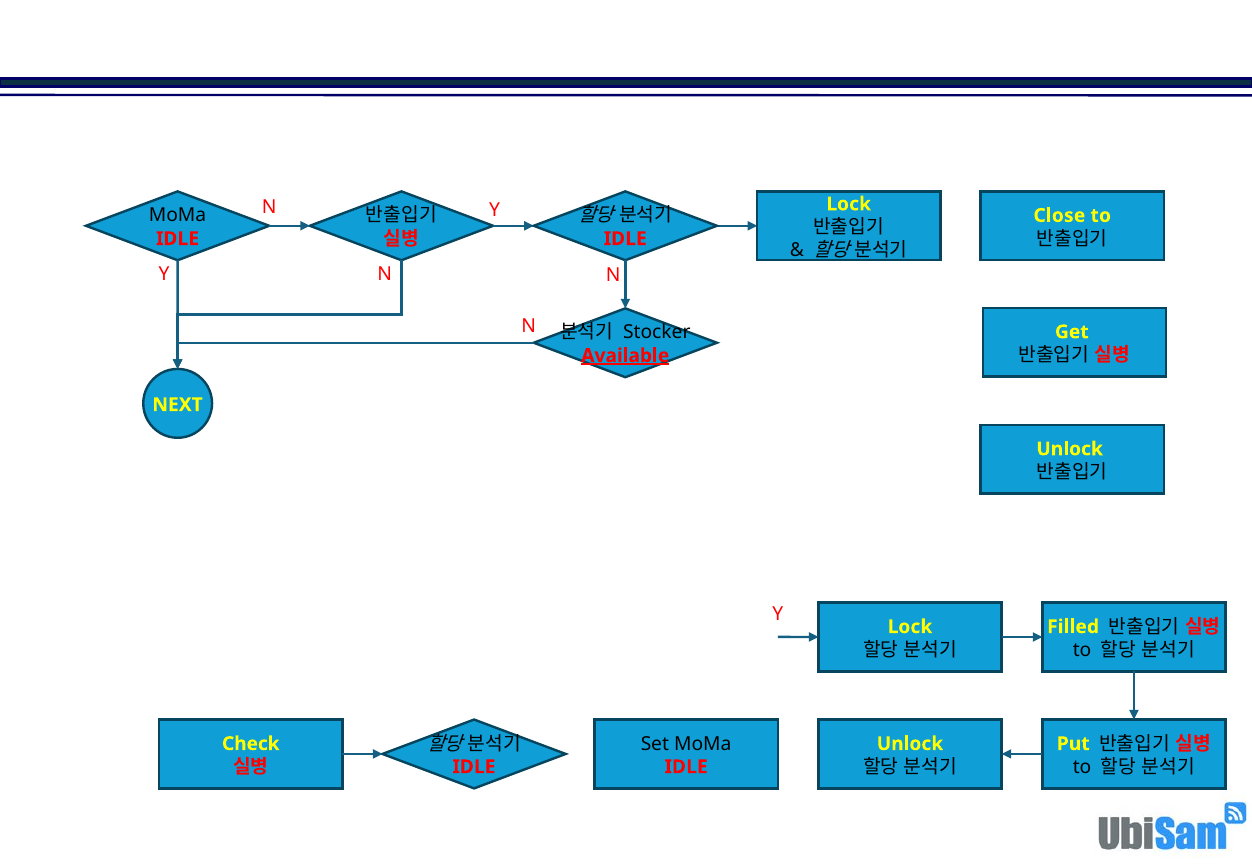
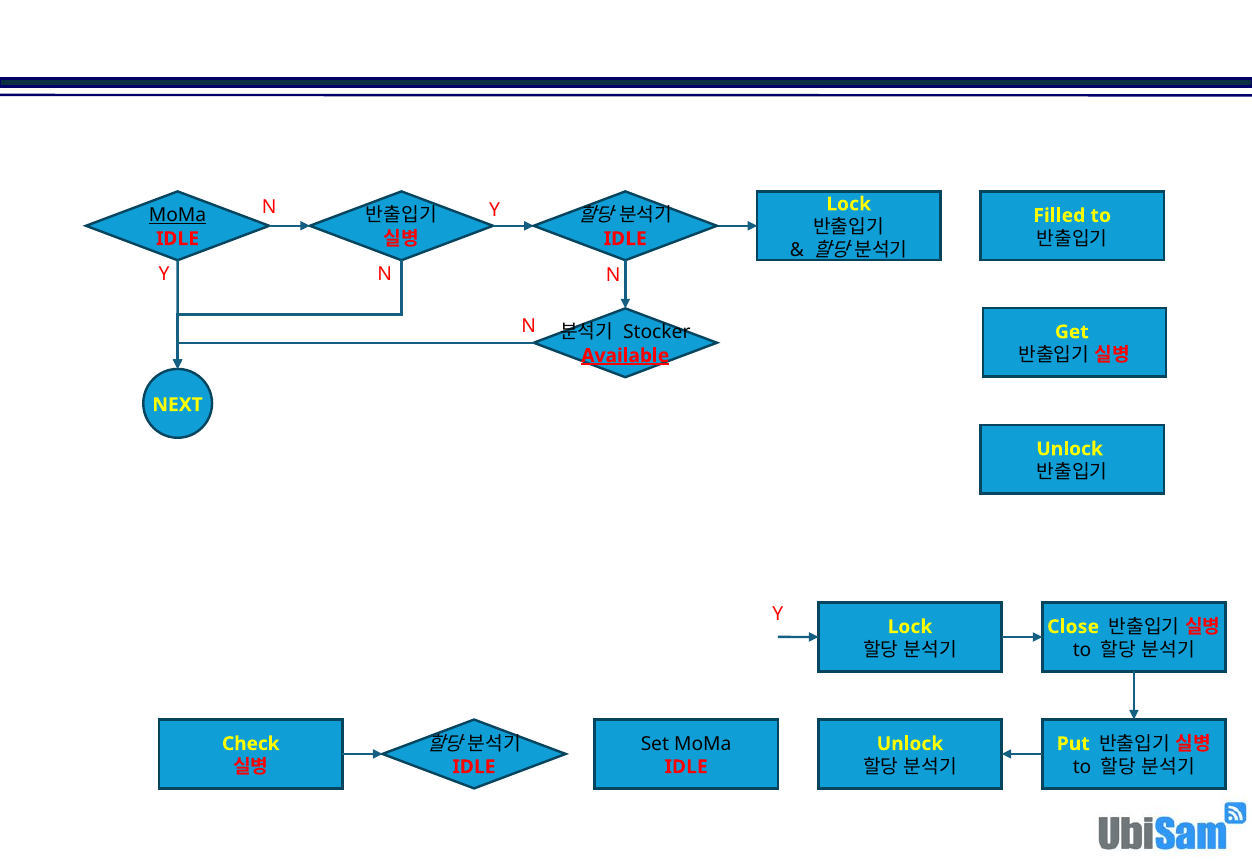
MoMa underline: none -> present (177, 216)
Close: Close -> Filled (1059, 216)
Filled: Filled -> Close (1073, 627)
